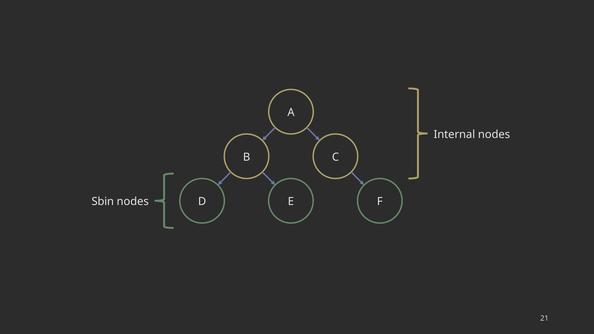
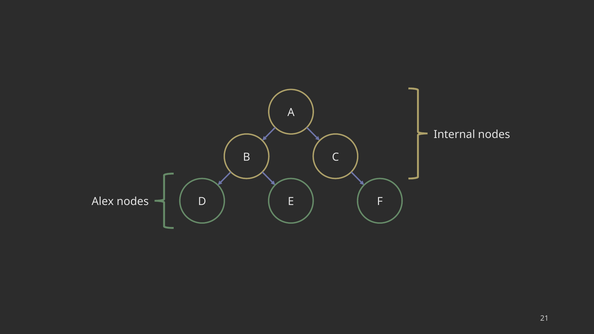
Sbin: Sbin -> Alex (103, 201)
